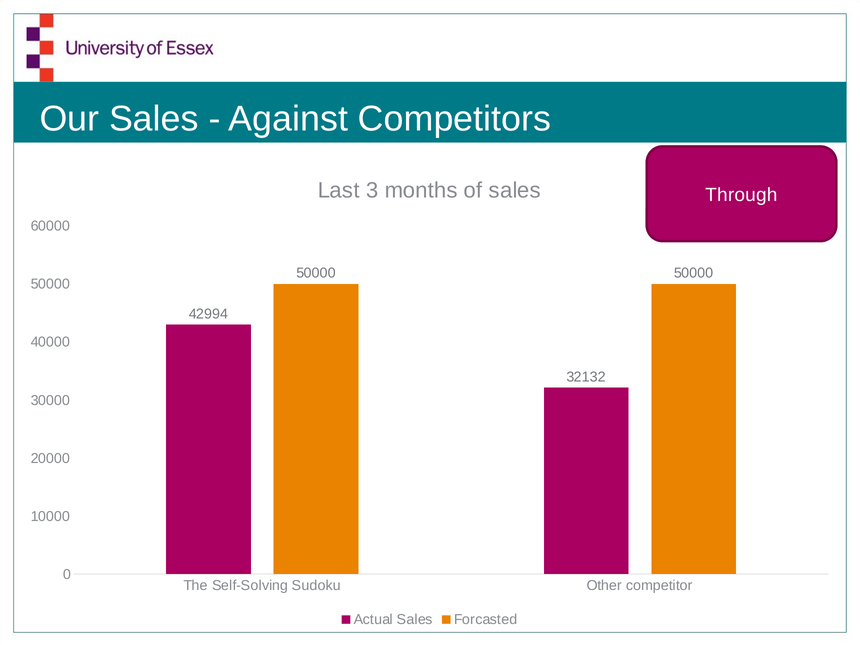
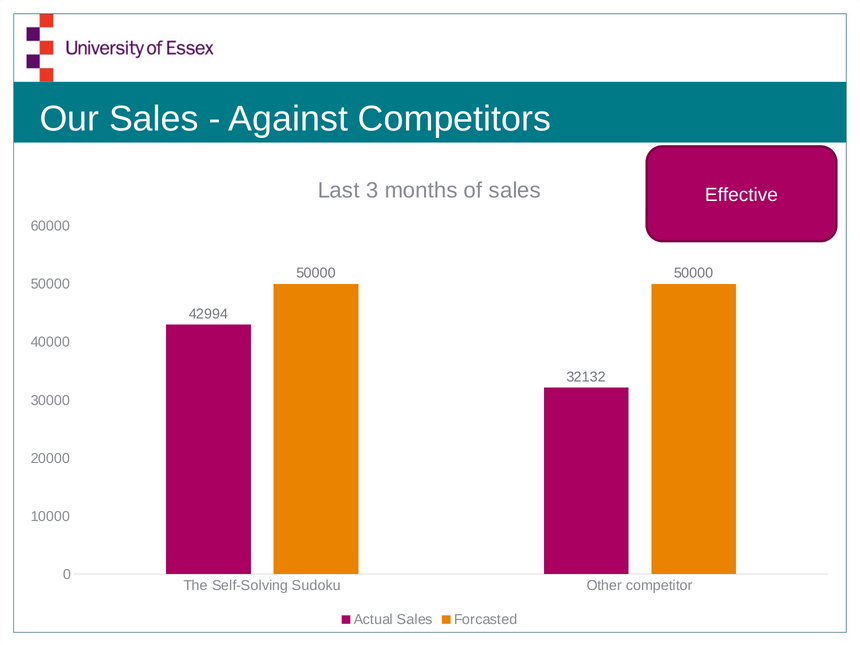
Through: Through -> Effective (741, 195)
